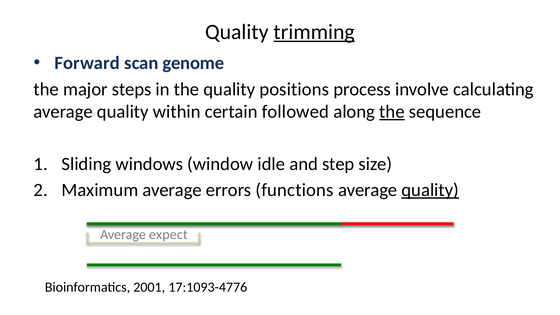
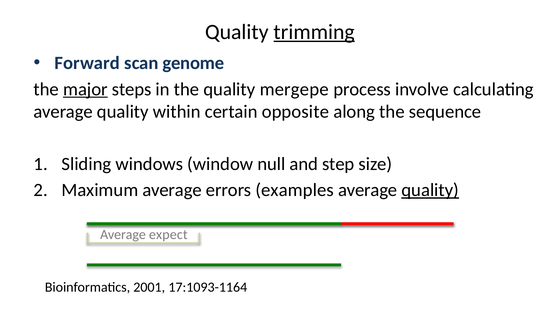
major underline: none -> present (85, 89)
positions: positions -> mergepe (294, 89)
followed: followed -> opposite (295, 112)
the underline: present -> none (392, 112)
idle: idle -> null (271, 164)
functions: functions -> examples (295, 190)
17:1093-4776: 17:1093-4776 -> 17:1093-1164 (208, 287)
